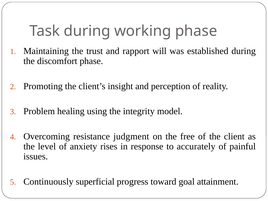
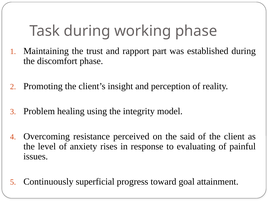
will: will -> part (159, 51)
judgment: judgment -> perceived (131, 136)
free: free -> said (187, 136)
accurately: accurately -> evaluating (196, 146)
